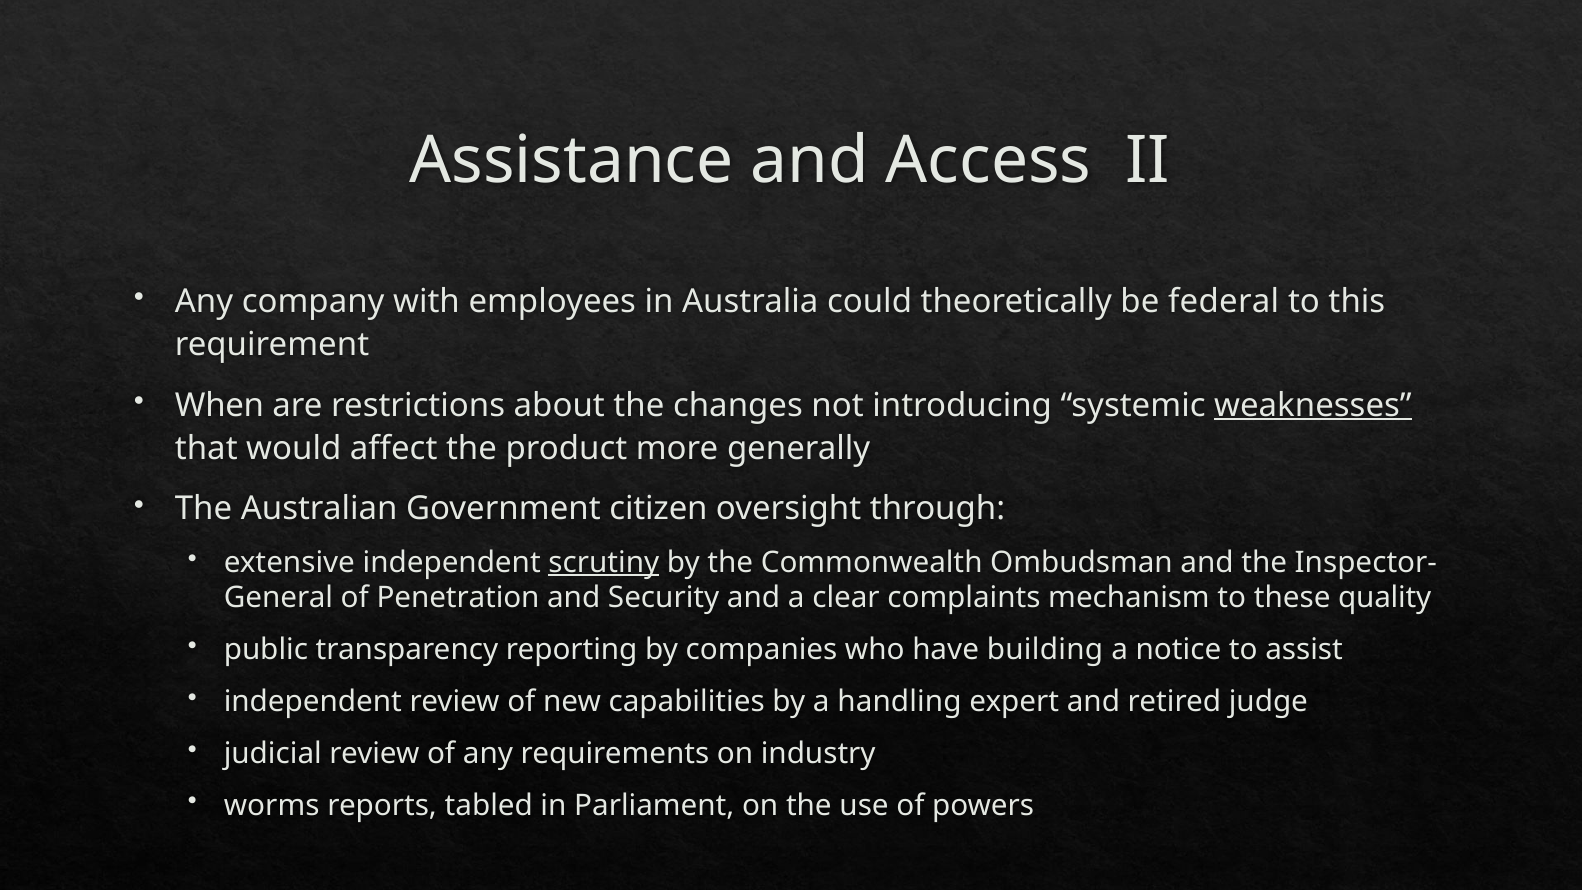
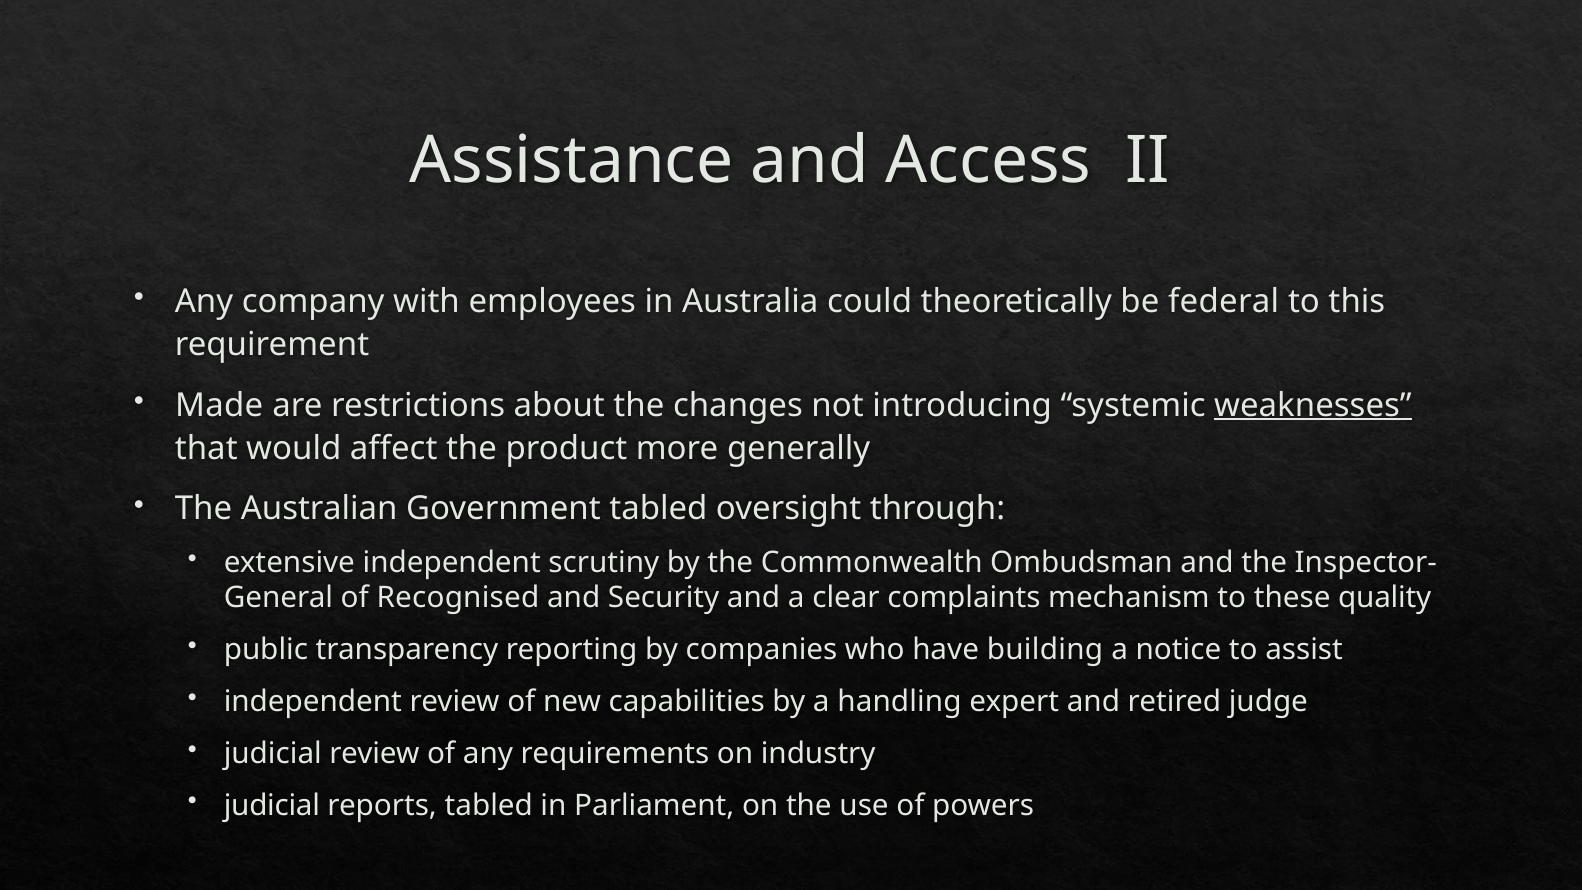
When: When -> Made (219, 405)
Government citizen: citizen -> tabled (658, 509)
scrutiny underline: present -> none (604, 562)
Penetration: Penetration -> Recognised (458, 598)
worms: worms -> judicial (272, 805)
